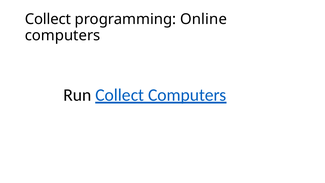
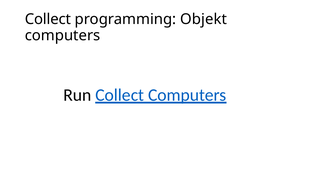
Online: Online -> Objekt (204, 19)
